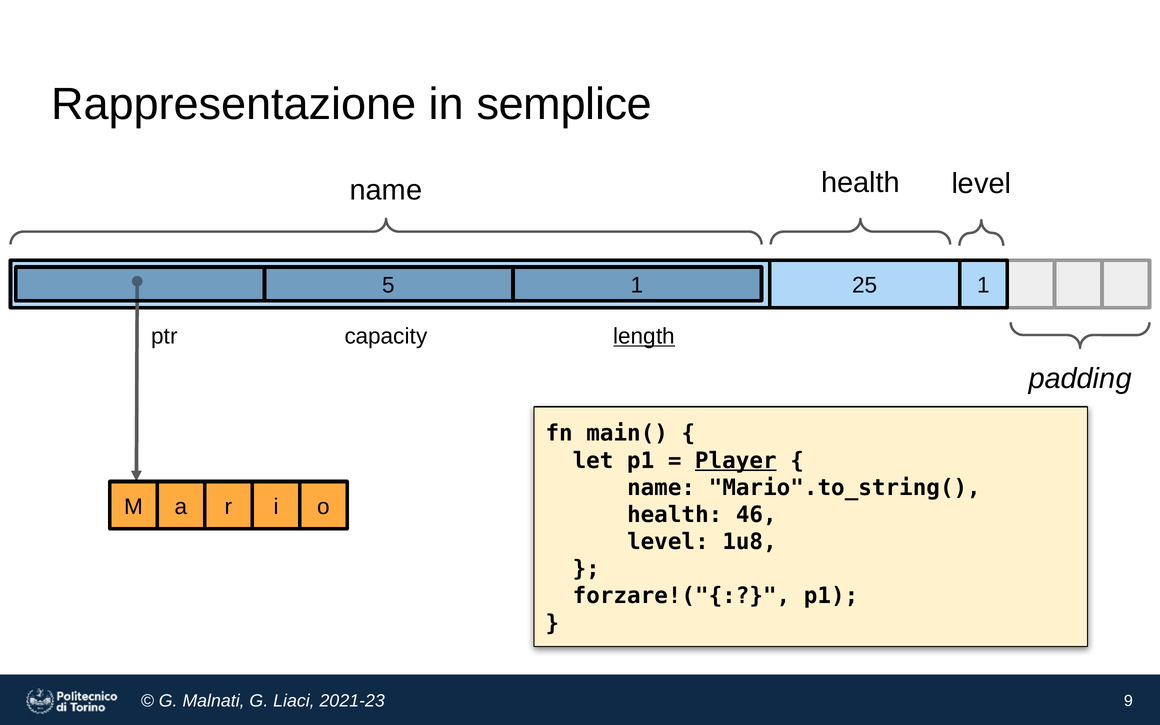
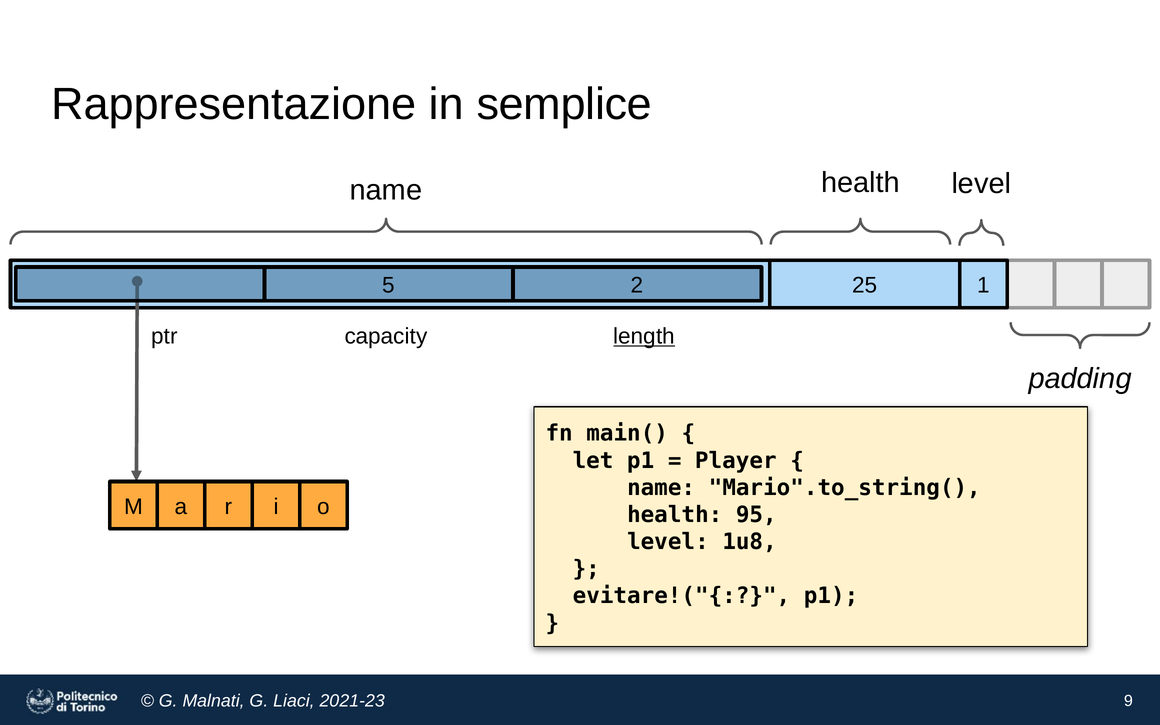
5 1: 1 -> 2 (637, 286)
Player underline: present -> none (736, 461)
46: 46 -> 95 (756, 515)
forzare!("{: forzare!("{ -> evitare!("{ (681, 596)
